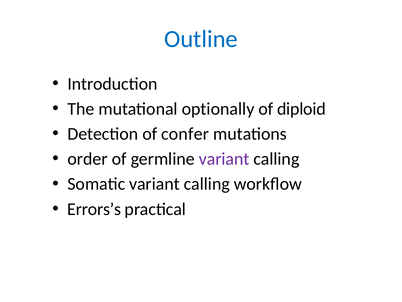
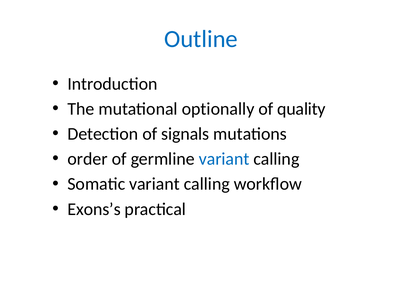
diploid: diploid -> quality (301, 109)
confer: confer -> signals (185, 134)
variant colour: purple -> blue (224, 159)
Errors’s: Errors’s -> Exons’s (94, 209)
